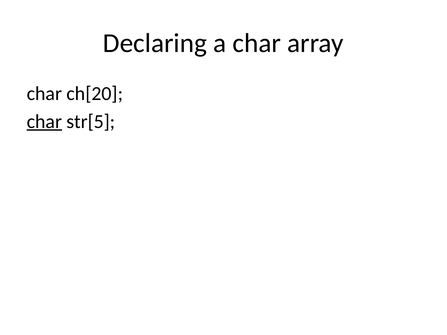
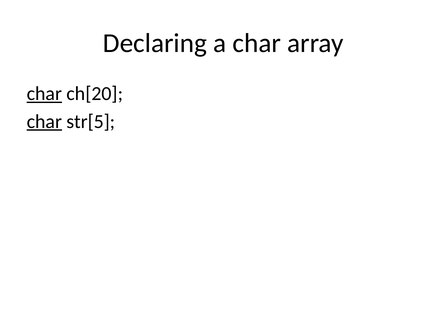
char underline: none -> present (44, 94)
